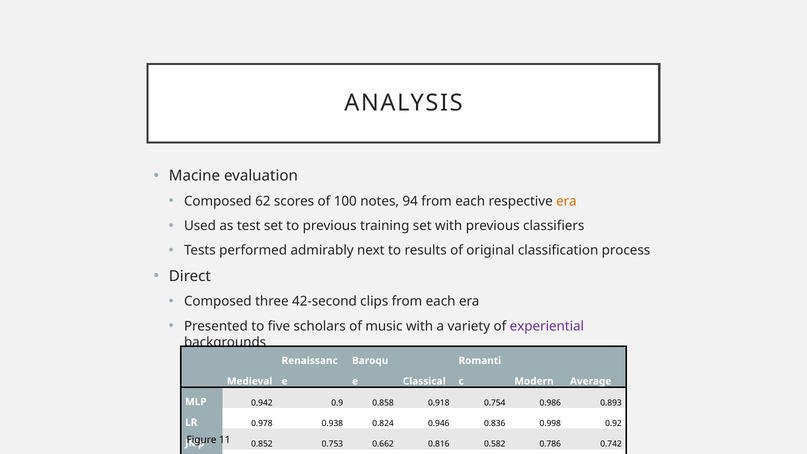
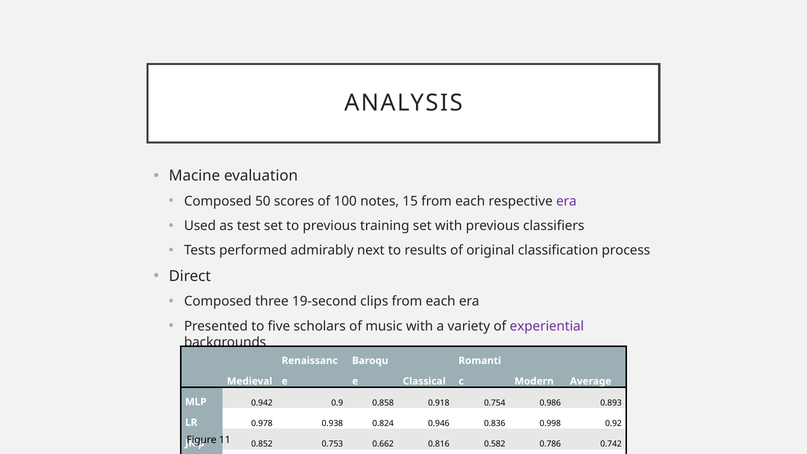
62: 62 -> 50 (263, 201)
94: 94 -> 15 (410, 201)
era colour: orange -> purple (566, 201)
42-second: 42-second -> 19-second (324, 301)
